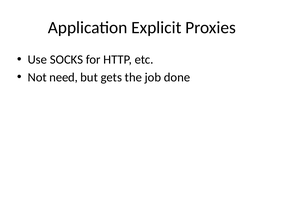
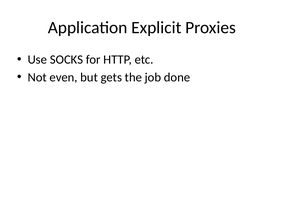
need: need -> even (64, 77)
